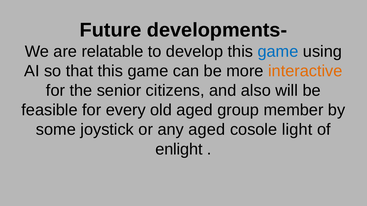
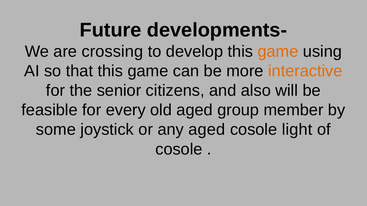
relatable: relatable -> crossing (112, 52)
game colour: blue -> orange (278, 52)
enlight: enlight -> cosole (179, 149)
